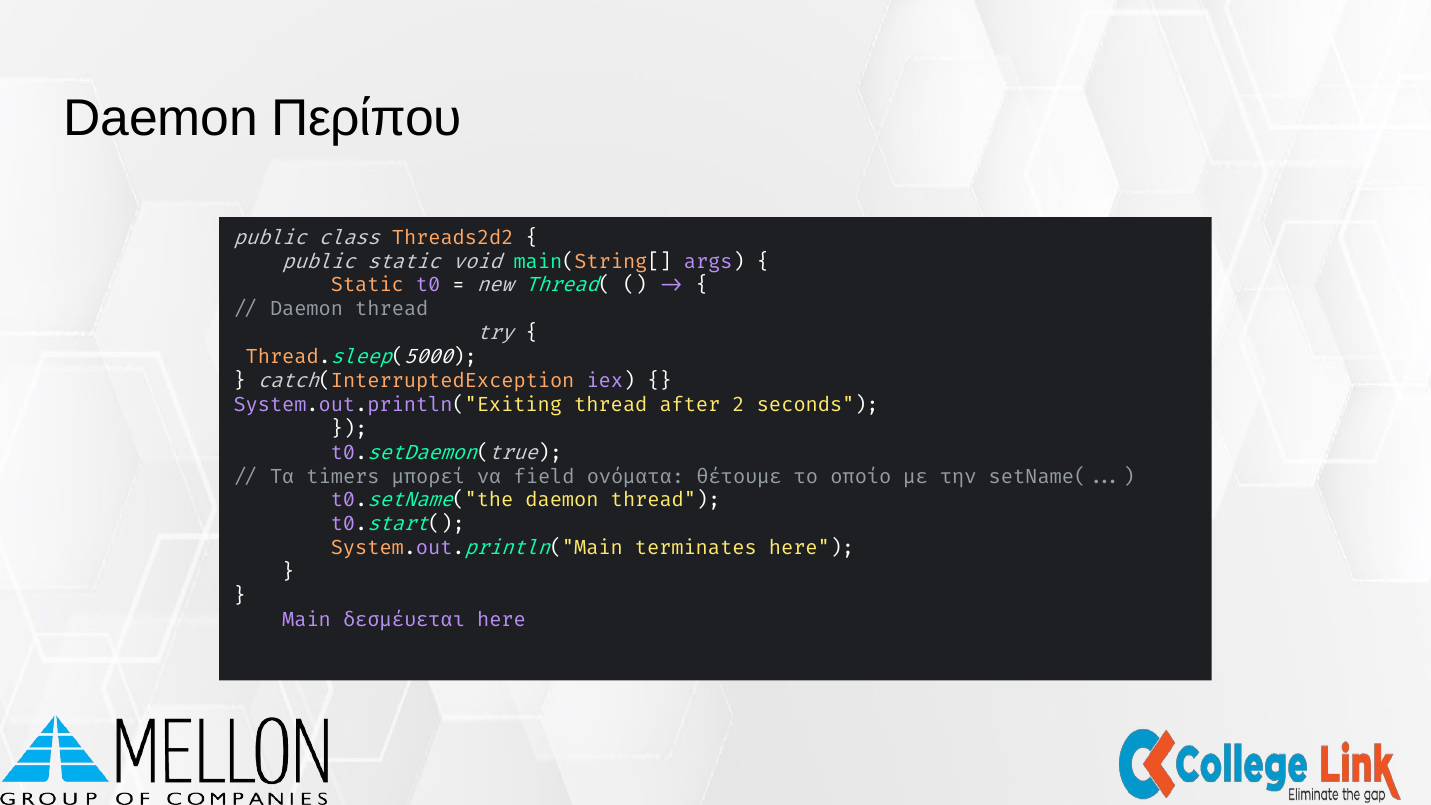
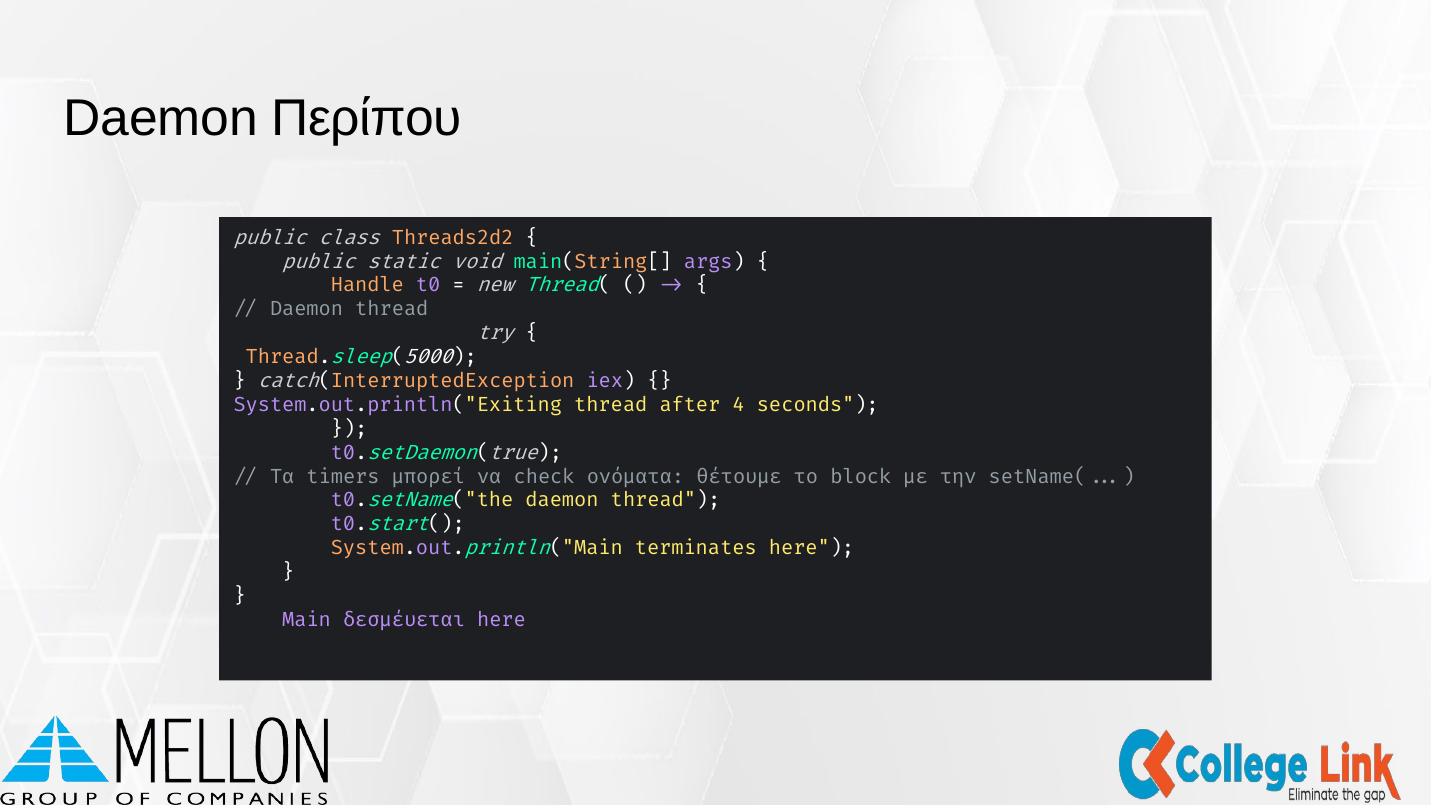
Static: Static -> Handle (367, 285)
2: 2 -> 4 (739, 405)
field: field -> check (544, 476)
οποίο: οποίο -> block (861, 476)
